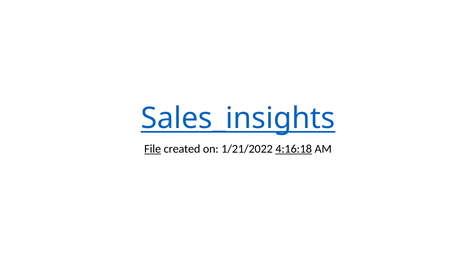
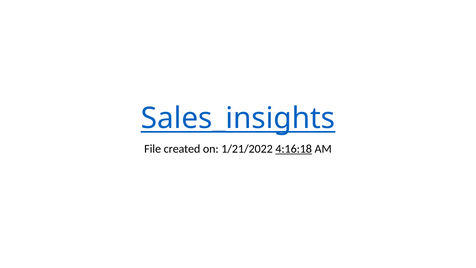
File underline: present -> none (153, 149)
